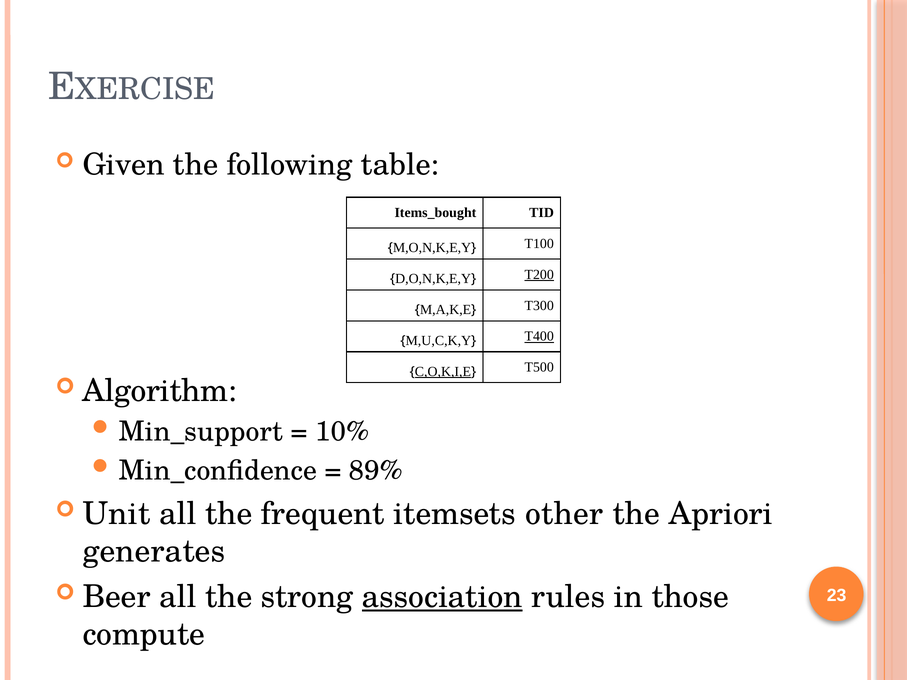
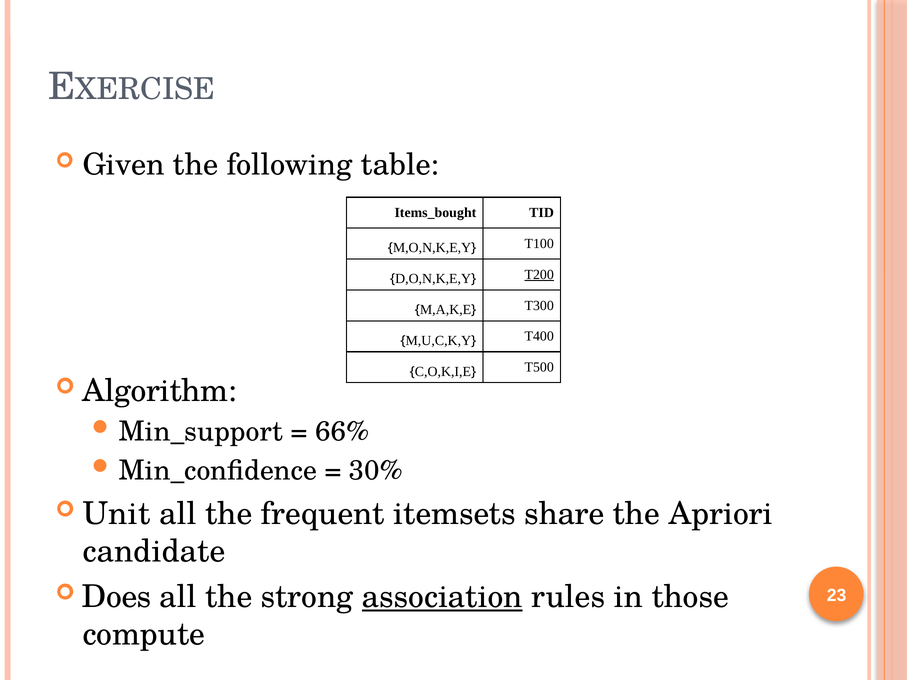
T400 underline: present -> none (539, 337)
C,O,K,I,E underline: present -> none (443, 372)
10%: 10% -> 66% (342, 432)
89%: 89% -> 30% (376, 471)
other: other -> share (564, 514)
generates: generates -> candidate (154, 552)
Beer: Beer -> Does (117, 597)
